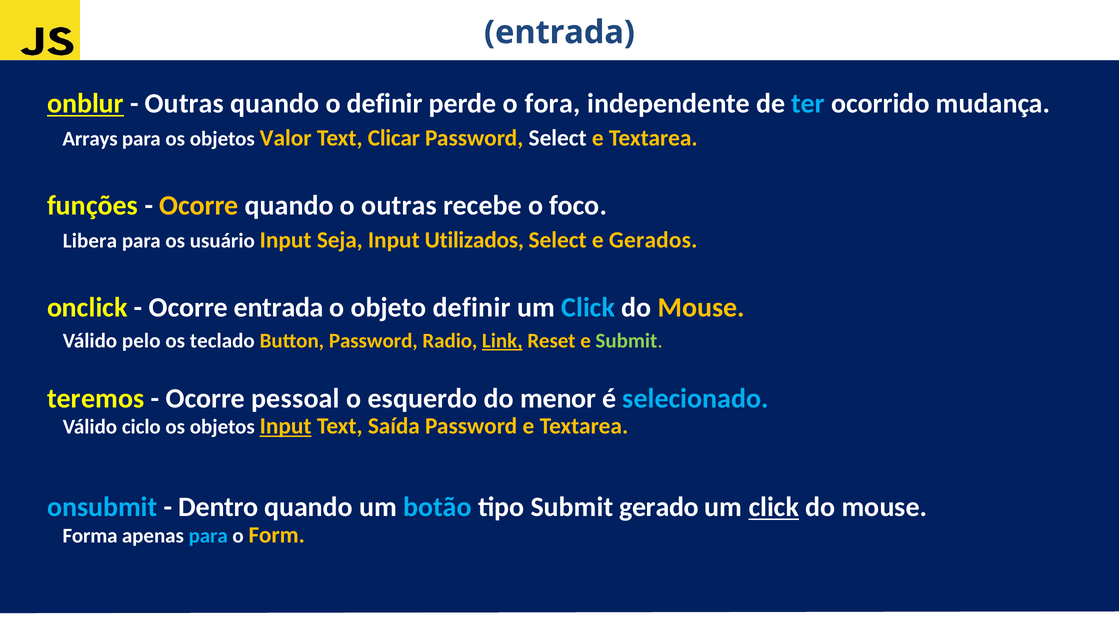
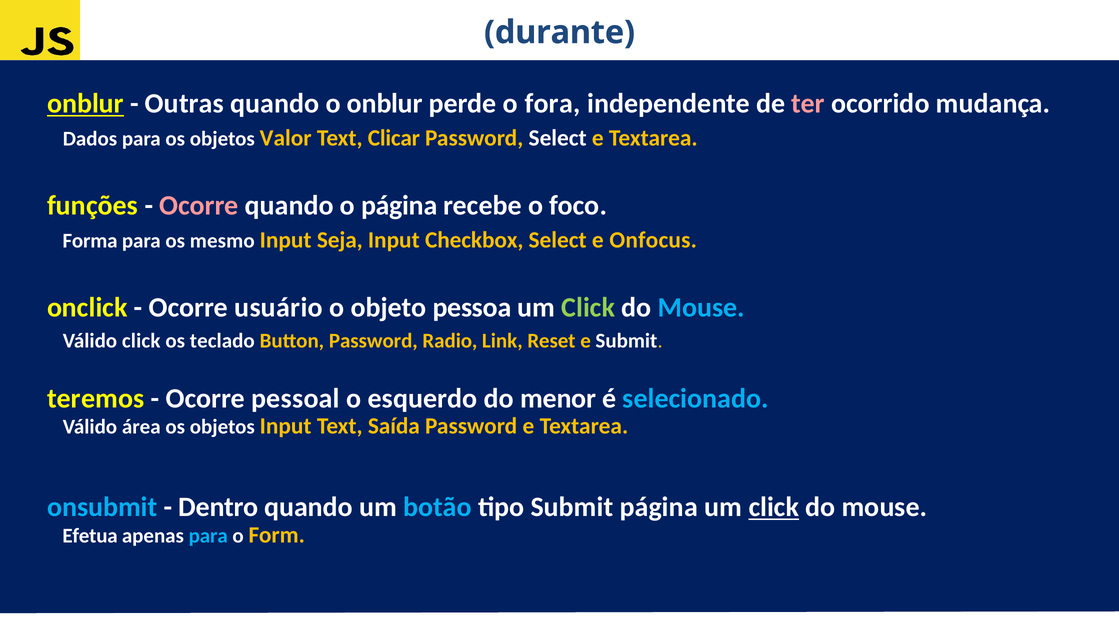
entrada: entrada -> durante (560, 32)
o definir: definir -> onblur (385, 104)
ter colour: light blue -> pink (808, 104)
Arrays: Arrays -> Dados (90, 139)
Ocorre colour: yellow -> pink (199, 206)
o outras: outras -> página (399, 206)
Libera: Libera -> Forma (90, 241)
usuário: usuário -> mesmo (222, 241)
Utilizados: Utilizados -> Checkbox (474, 240)
Gerados: Gerados -> Onfocus (653, 240)
Ocorre entrada: entrada -> usuário (278, 308)
objeto definir: definir -> pessoa (472, 308)
Click colour: light blue -> light green (588, 308)
Mouse colour: yellow -> light blue (701, 308)
Válido pelo: pelo -> click (141, 341)
Link underline: present -> none (502, 341)
Submit colour: light green -> white (626, 341)
ciclo: ciclo -> área (141, 427)
Input underline: present -> none (286, 427)
Submit gerado: gerado -> página (659, 508)
Forma: Forma -> Efetua (90, 536)
